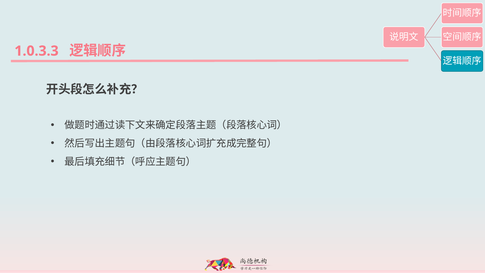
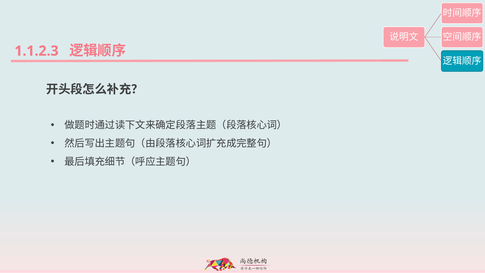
1.0.3.3: 1.0.3.3 -> 1.1.2.3 (37, 51)
